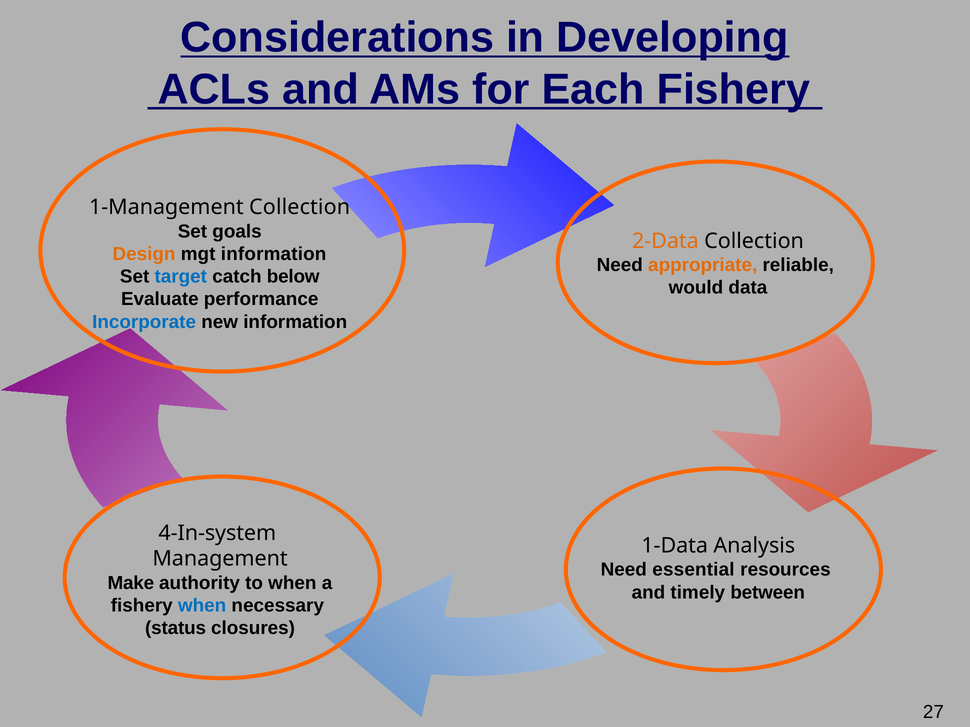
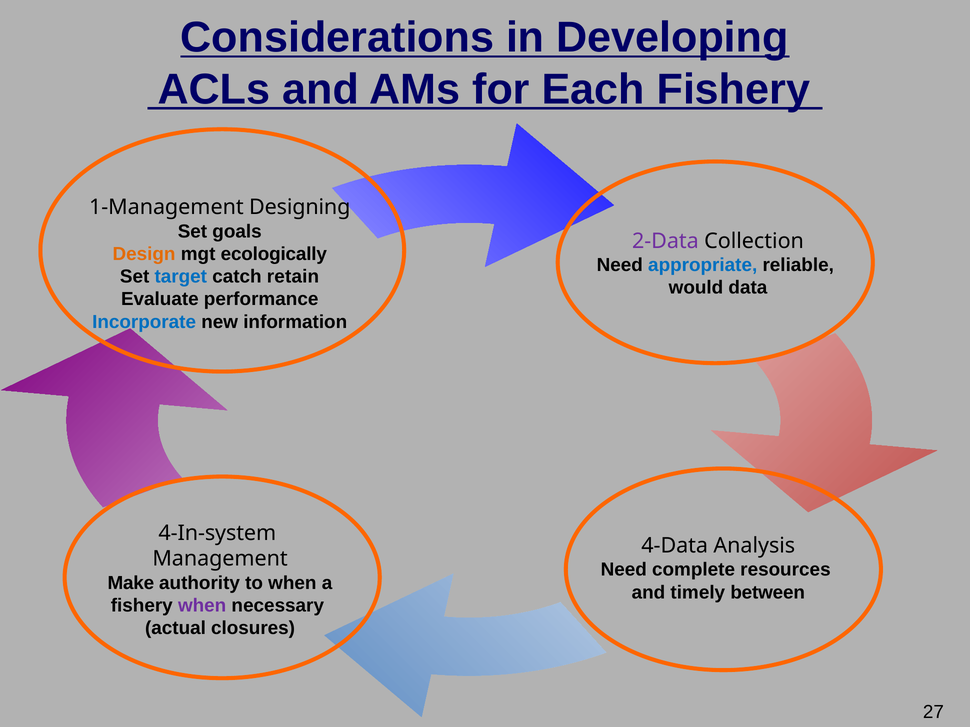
1-Management Collection: Collection -> Designing (300, 207)
2-Data colour: orange -> purple (665, 241)
mgt information: information -> ecologically (274, 254)
appropriate colour: orange -> blue (703, 265)
below: below -> retain (293, 277)
1-Data: 1-Data -> 4-Data (675, 546)
essential: essential -> complete (694, 570)
when colour: blue -> purple (202, 606)
status: status -> actual (175, 629)
